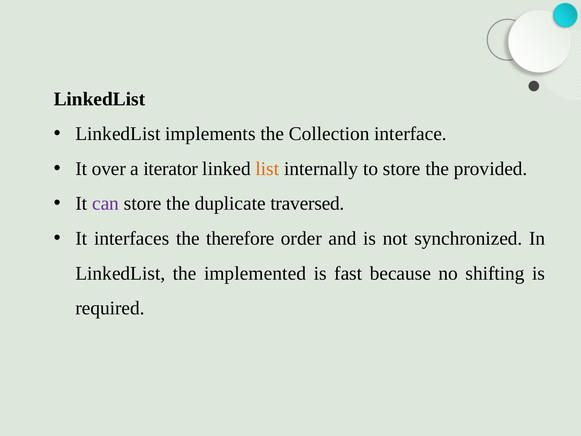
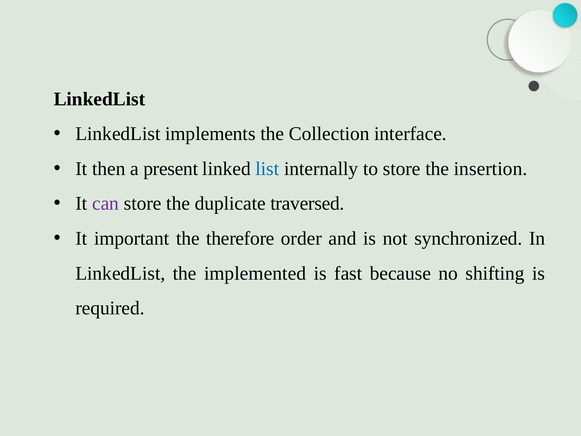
over: over -> then (109, 169)
iterator: iterator -> present (171, 169)
list colour: orange -> blue (267, 169)
provided: provided -> insertion (491, 169)
interfaces: interfaces -> important (132, 238)
